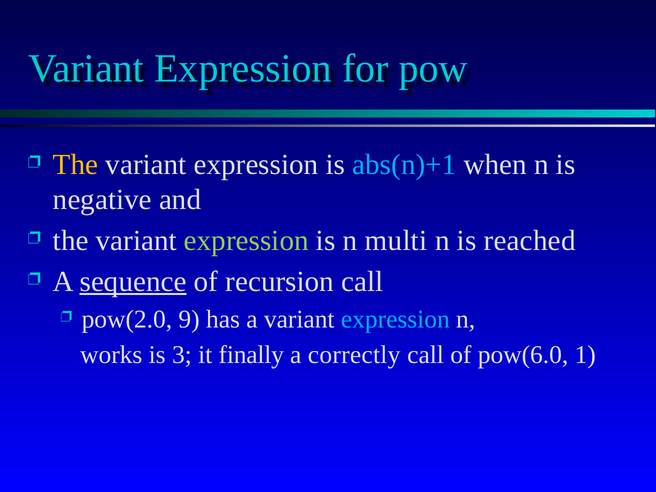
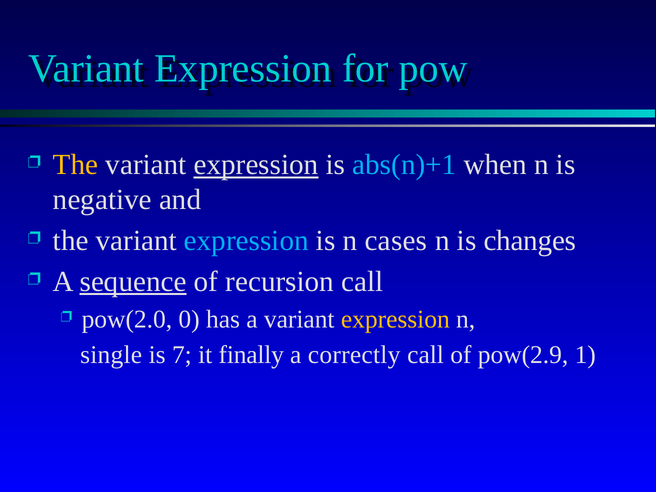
expression underline: none -> present (256, 165)
expression colour: light green -> light blue (246, 241)
multi: multi -> cases (396, 241)
reached: reached -> changes (530, 241)
9: 9 -> 0 (189, 319)
expression colour: light blue -> yellow (395, 319)
works: works -> single (111, 355)
3: 3 -> 7 (182, 355)
pow(6.0: pow(6.0 -> pow(2.9 (523, 355)
